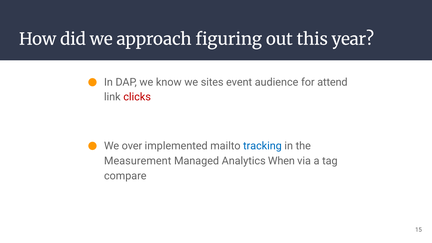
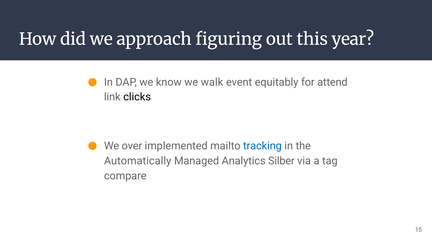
sites: sites -> walk (212, 82)
audience: audience -> equitably (277, 82)
clicks colour: red -> black (137, 97)
Measurement: Measurement -> Automatically (138, 161)
When: When -> Silber (281, 161)
